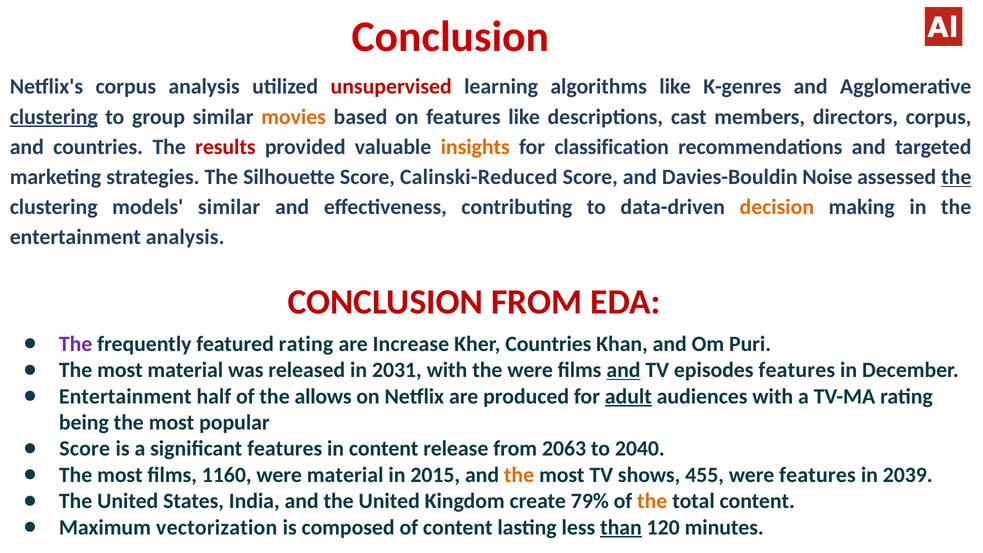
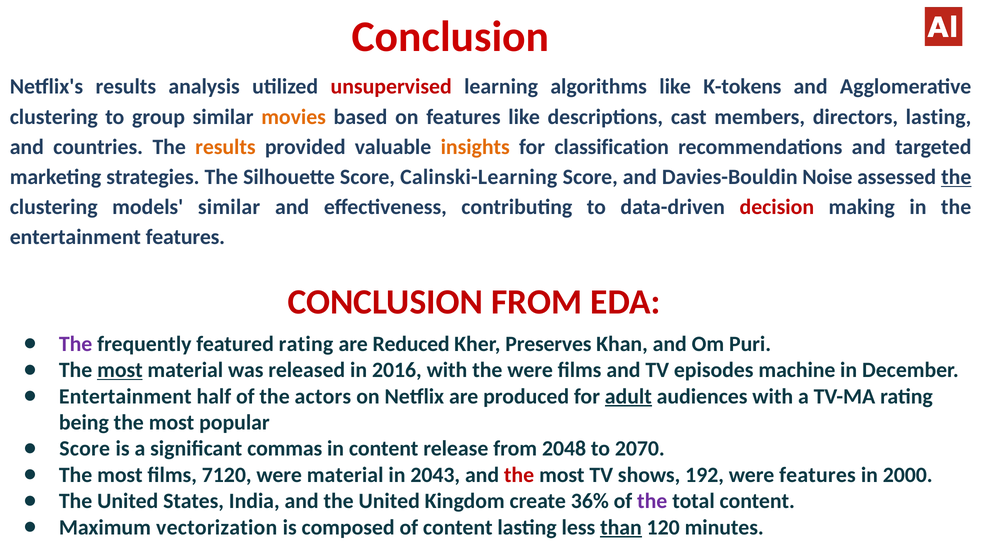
Netflix's corpus: corpus -> results (126, 87)
K-genres: K-genres -> K-tokens (742, 87)
clustering underline: present -> none (54, 117)
directors corpus: corpus -> lasting (938, 117)
results colour: red -> orange (225, 147)
Calinski-Reduced: Calinski-Reduced -> Calinski-Learning (479, 177)
decision colour: orange -> red (777, 207)
entertainment analysis: analysis -> features (185, 237)
Increase: Increase -> Reduced (411, 344)
Kher Countries: Countries -> Preserves (548, 344)
most underline: none -> present (120, 370)
2031: 2031 -> 2016 (397, 370)
and underline: present -> none (624, 370)
episodes features: features -> machine (797, 370)
allows: allows -> actors (323, 396)
significant features: features -> commas (285, 449)
2063: 2063 -> 2048 (564, 449)
2040: 2040 -> 2070 (640, 449)
1160: 1160 -> 7120 (227, 475)
2015: 2015 -> 2043 (435, 475)
the colour: orange -> red (519, 475)
455: 455 -> 192 (705, 475)
2039: 2039 -> 2000 (908, 475)
79%: 79% -> 36% (590, 501)
the colour: orange -> purple (652, 501)
